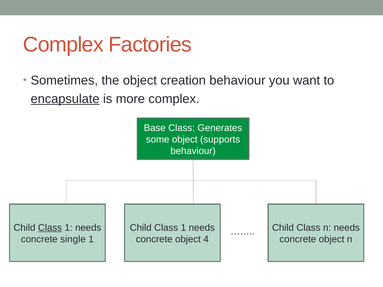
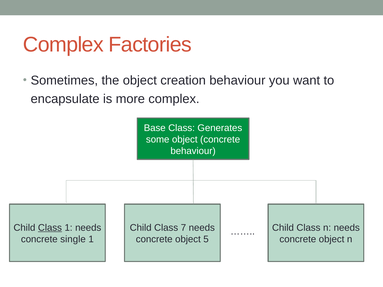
encapsulate underline: present -> none (65, 99)
object supports: supports -> concrete (220, 140)
1: 1 -> 7 (183, 228)
4: 4 -> 5 (206, 239)
